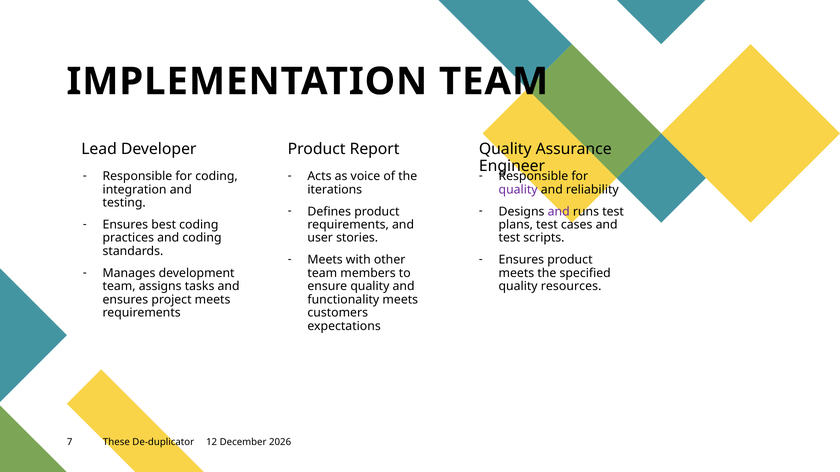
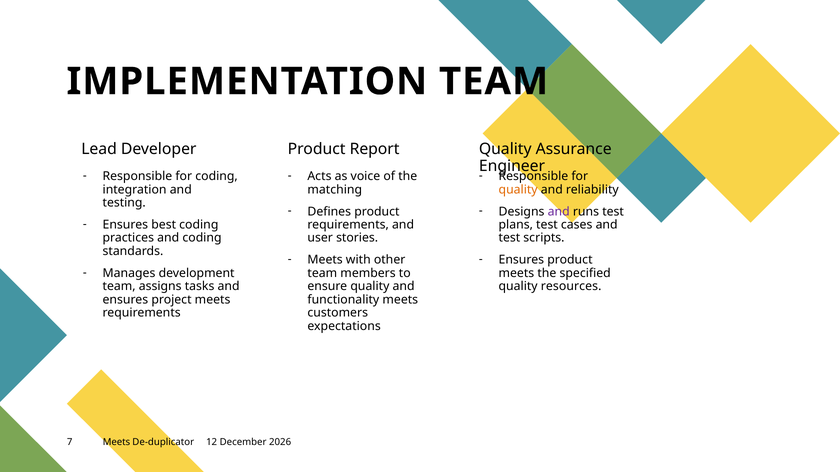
iterations: iterations -> matching (335, 190)
quality colour: purple -> orange (518, 190)
7 These: These -> Meets (116, 443)
